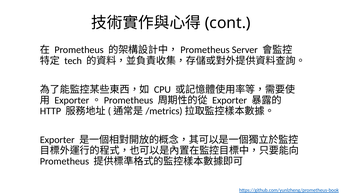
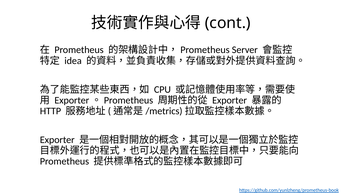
tech: tech -> idea (73, 61)
